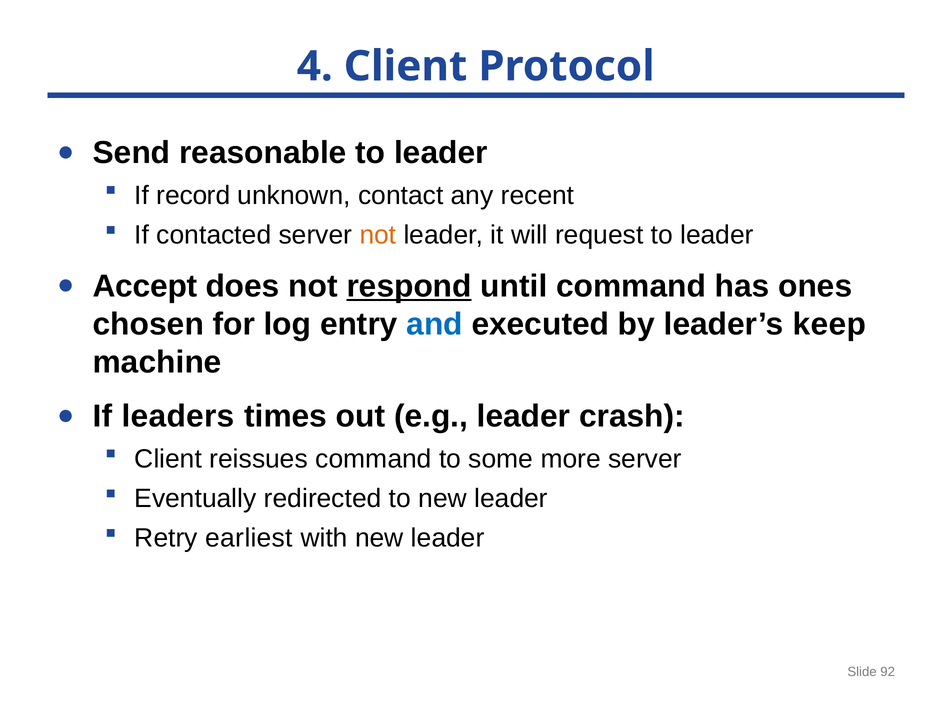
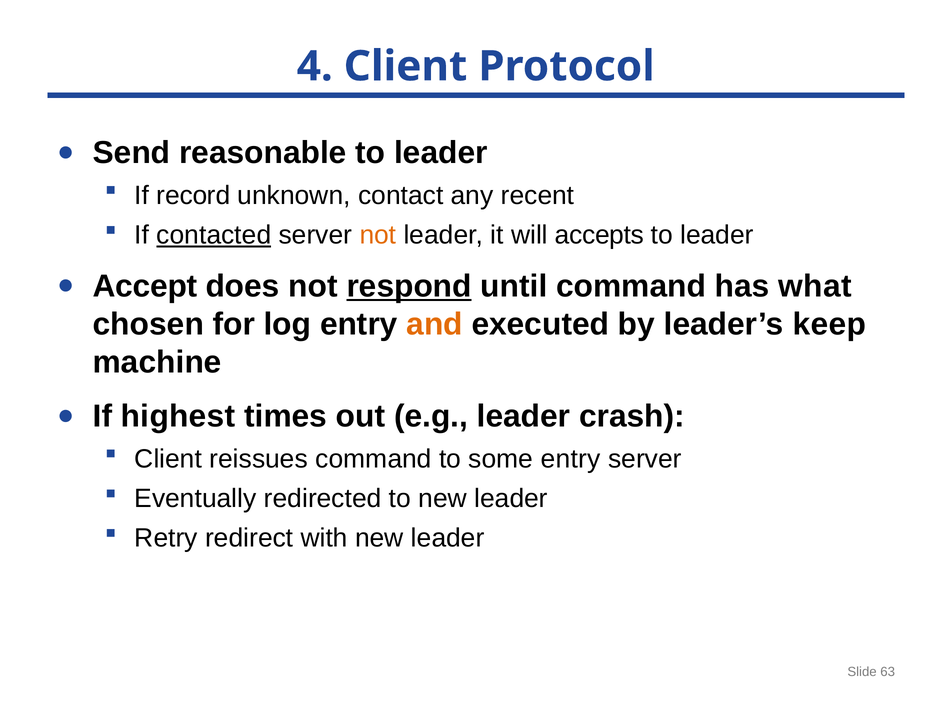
contacted underline: none -> present (214, 235)
request: request -> accepts (599, 235)
ones: ones -> what (815, 286)
and colour: blue -> orange (435, 324)
leaders: leaders -> highest (178, 416)
some more: more -> entry (571, 459)
earliest: earliest -> redirect (249, 538)
92: 92 -> 63 (888, 672)
